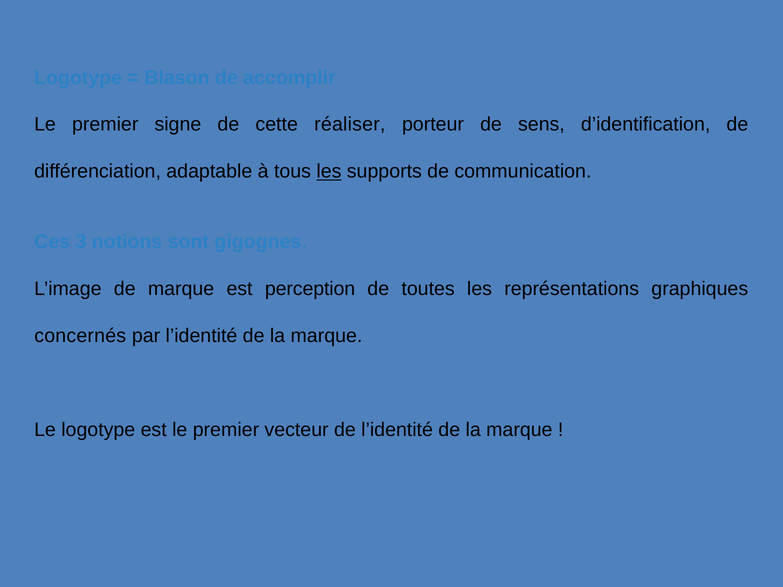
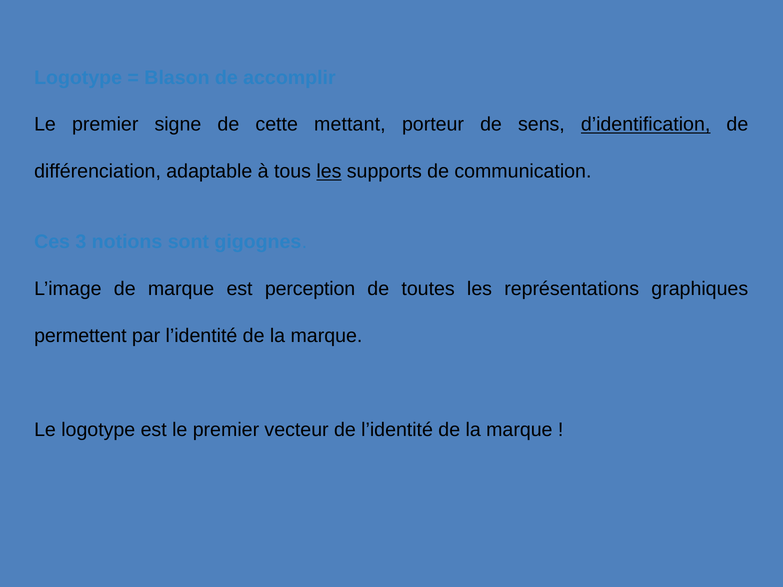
réaliser: réaliser -> mettant (350, 125)
d’identification underline: none -> present (646, 125)
concernés: concernés -> permettent (80, 336)
